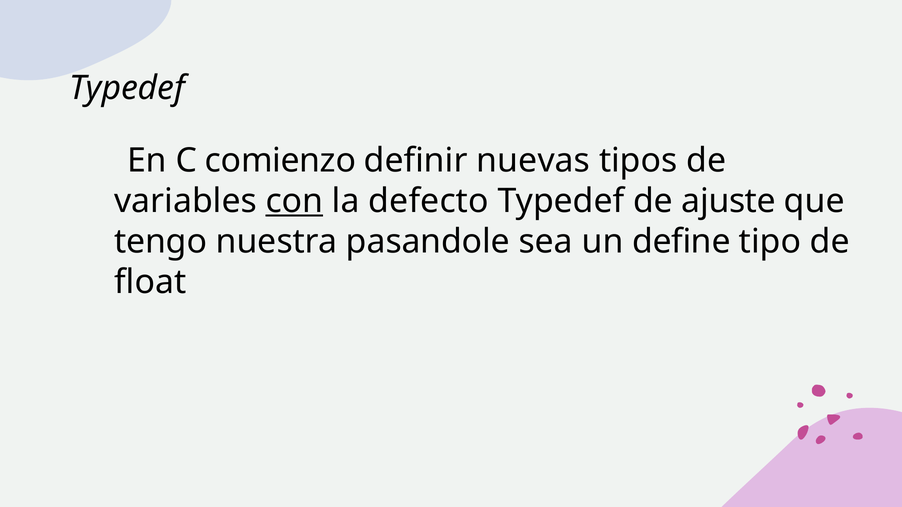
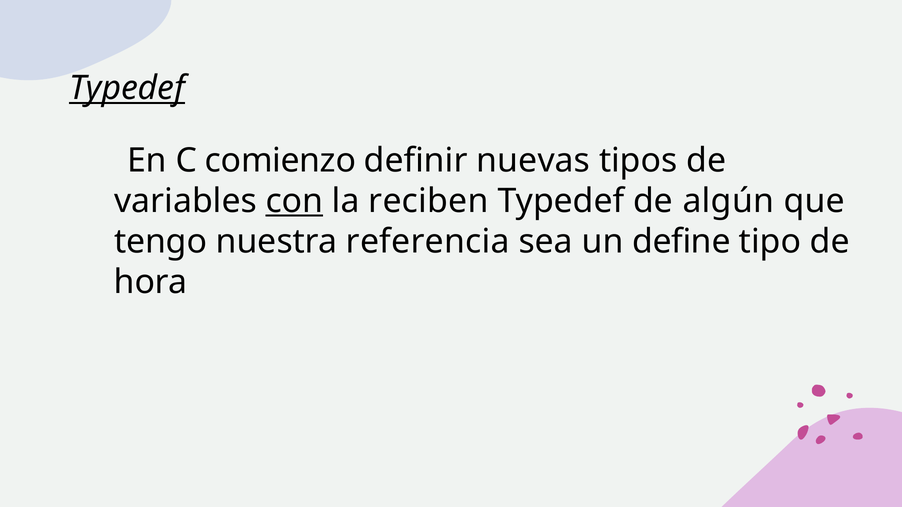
Typedef underline: none -> present (127, 88)
defecto: defecto -> reciben (429, 201)
ajuste: ajuste -> algún (728, 201)
pasandole: pasandole -> referencia (428, 242)
float: float -> hora (151, 282)
